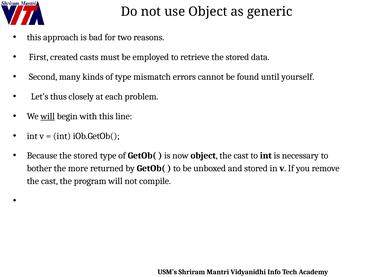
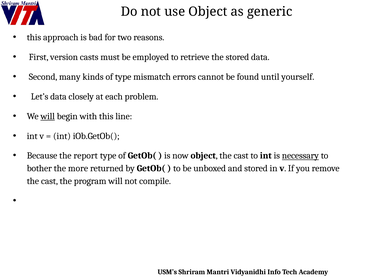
created: created -> version (64, 57)
Let’s thus: thus -> data (58, 97)
Because the stored: stored -> report (86, 156)
necessary underline: none -> present (300, 156)
